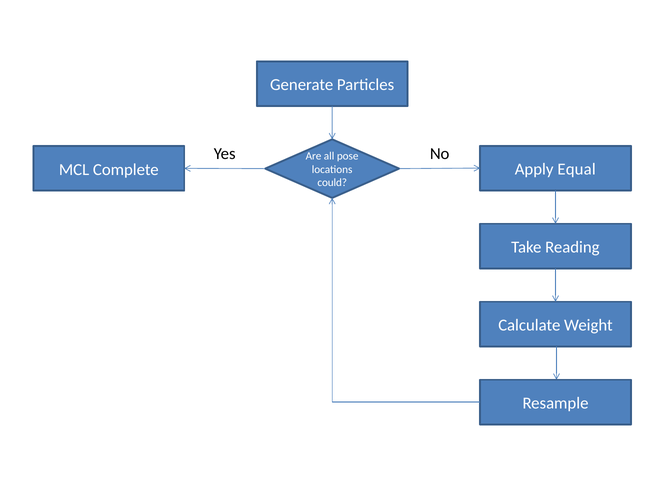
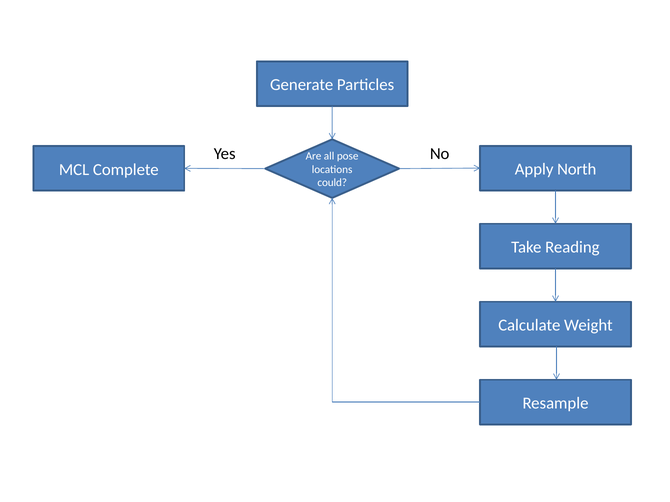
Equal: Equal -> North (577, 169)
